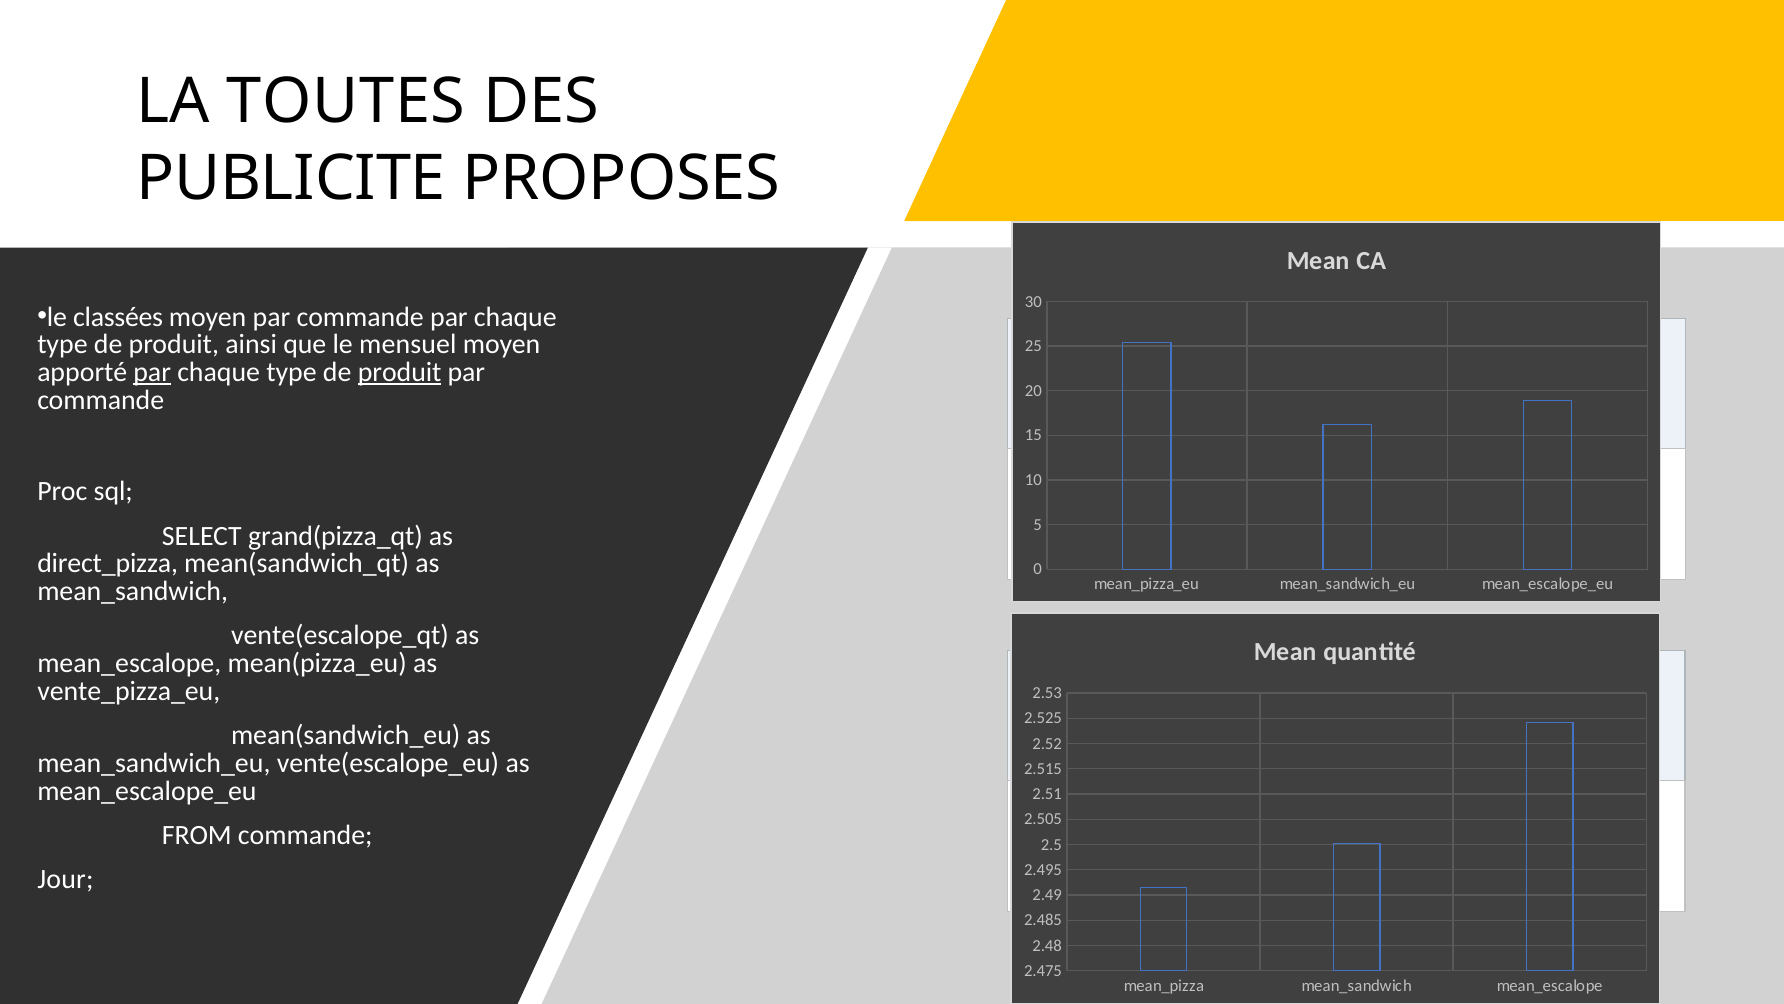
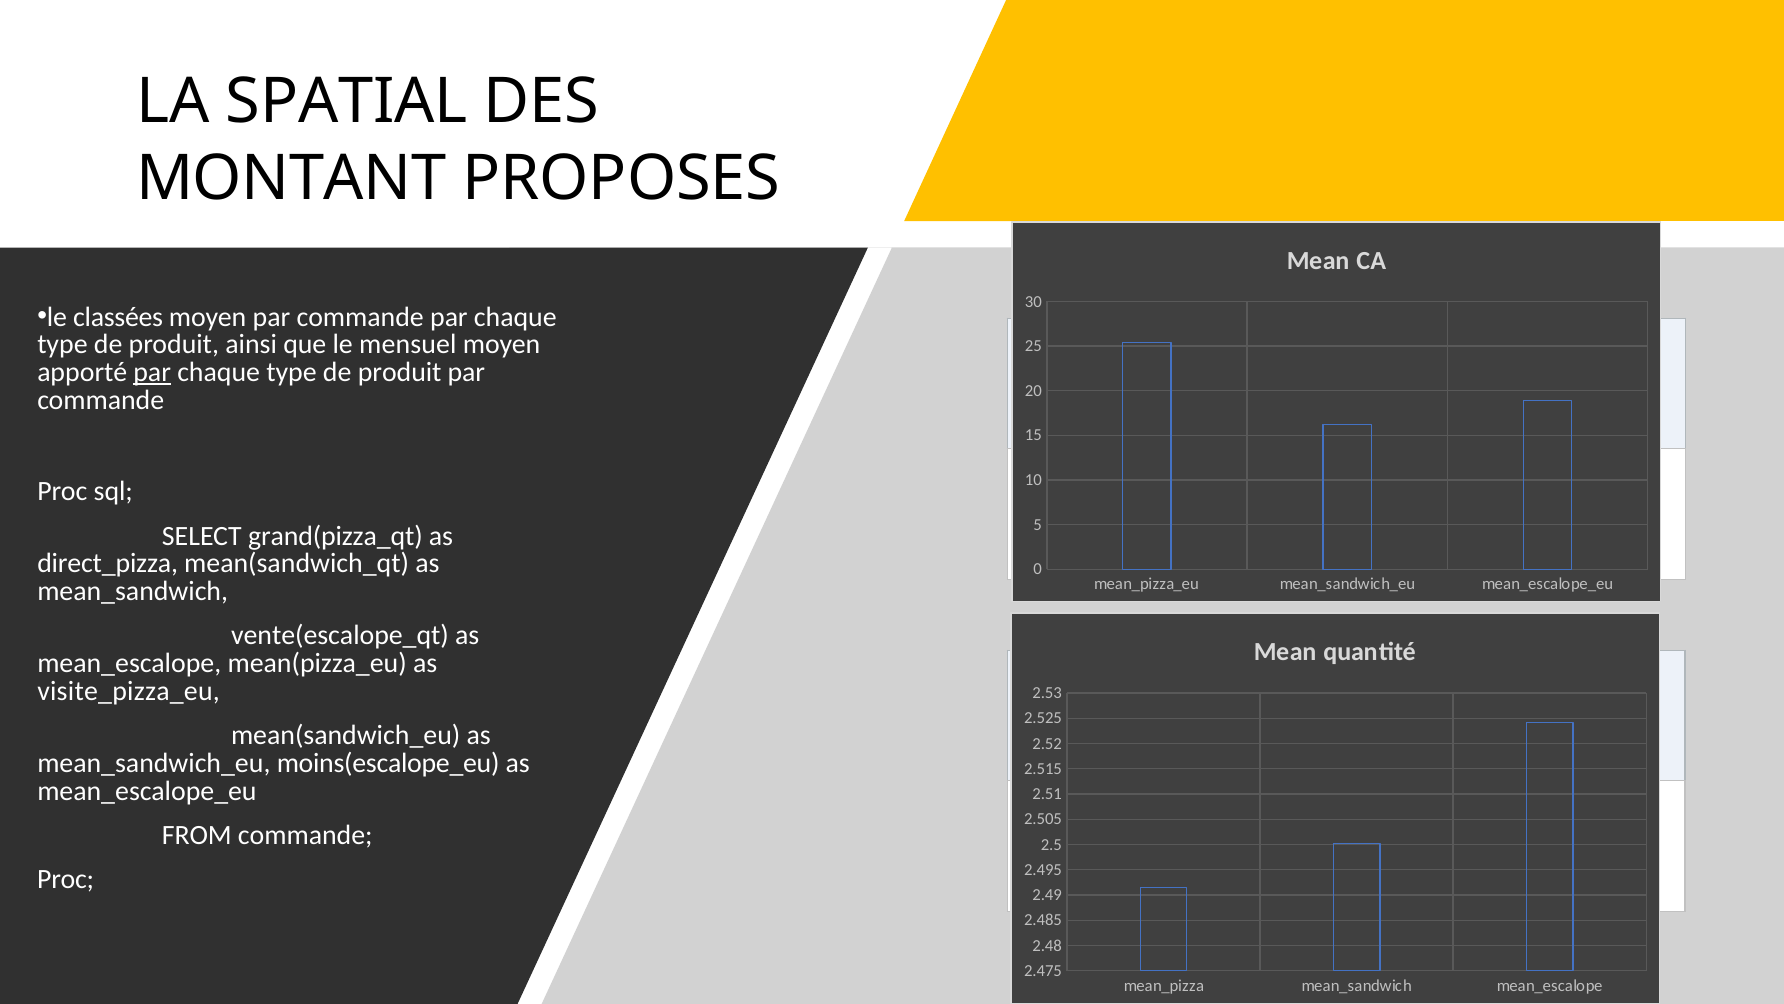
TOUTES: TOUTES -> SPATIAL (347, 101)
PUBLICITE: PUBLICITE -> MONTANT (291, 179)
produit underline: present -> none (400, 372)
vente_pizza_eu: vente_pizza_eu -> visite_pizza_eu (129, 691)
vente(escalope_eu: vente(escalope_eu -> moins(escalope_eu (388, 763)
Jour: Jour -> Proc (66, 879)
